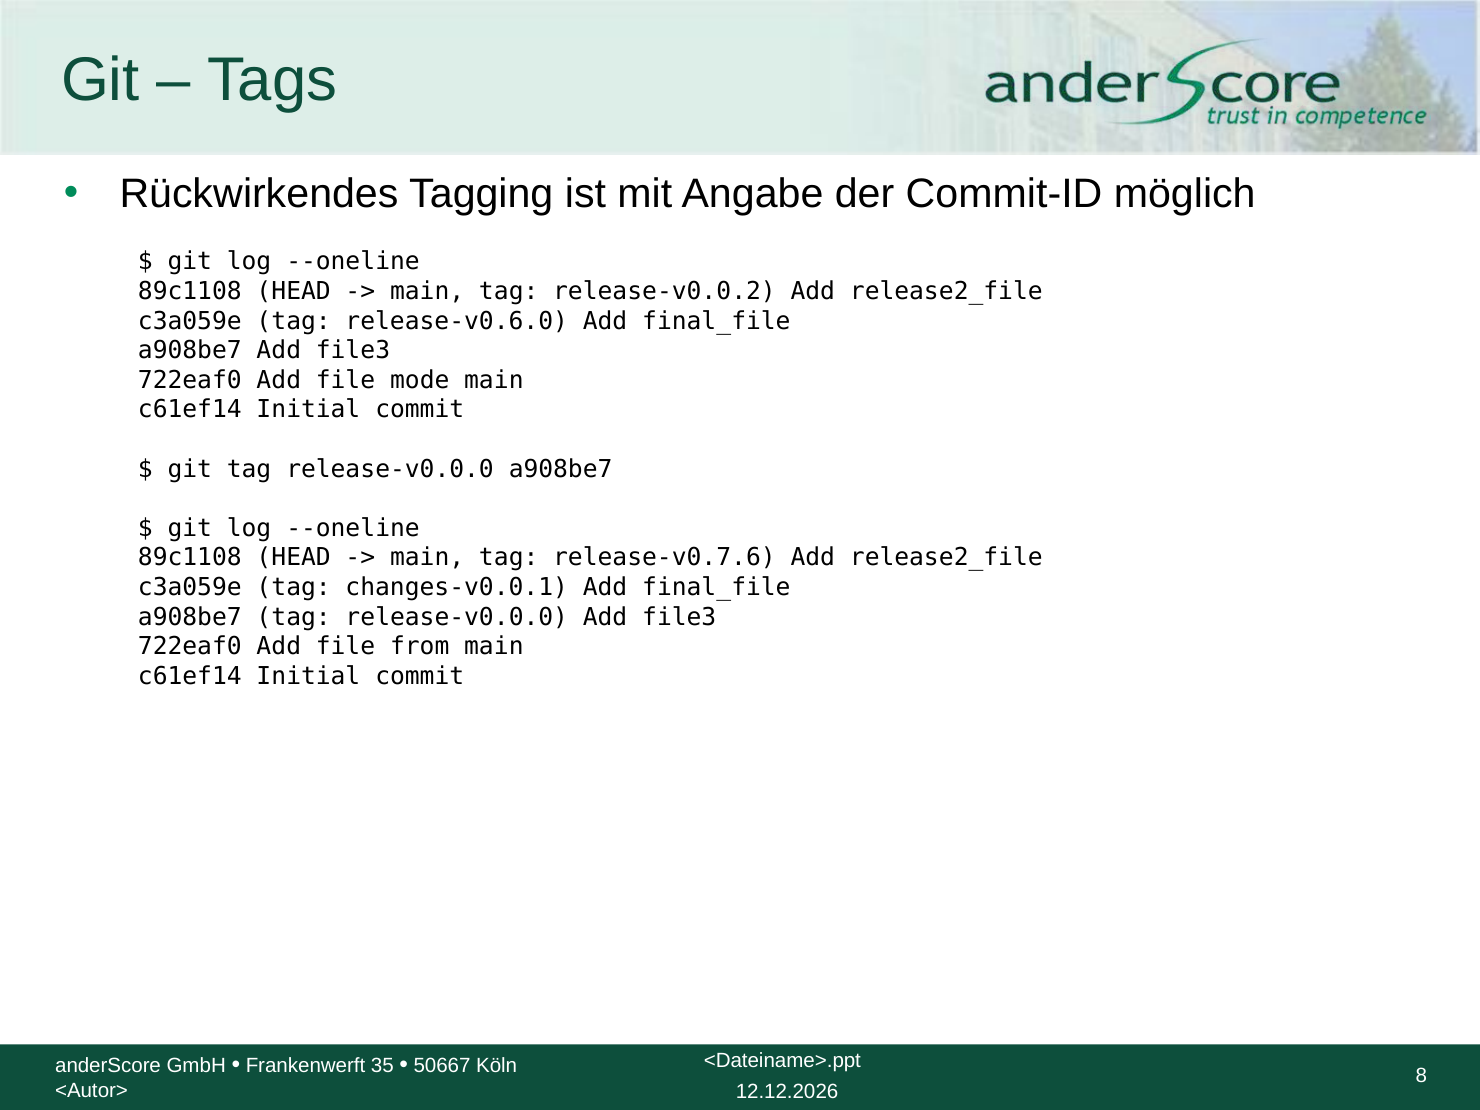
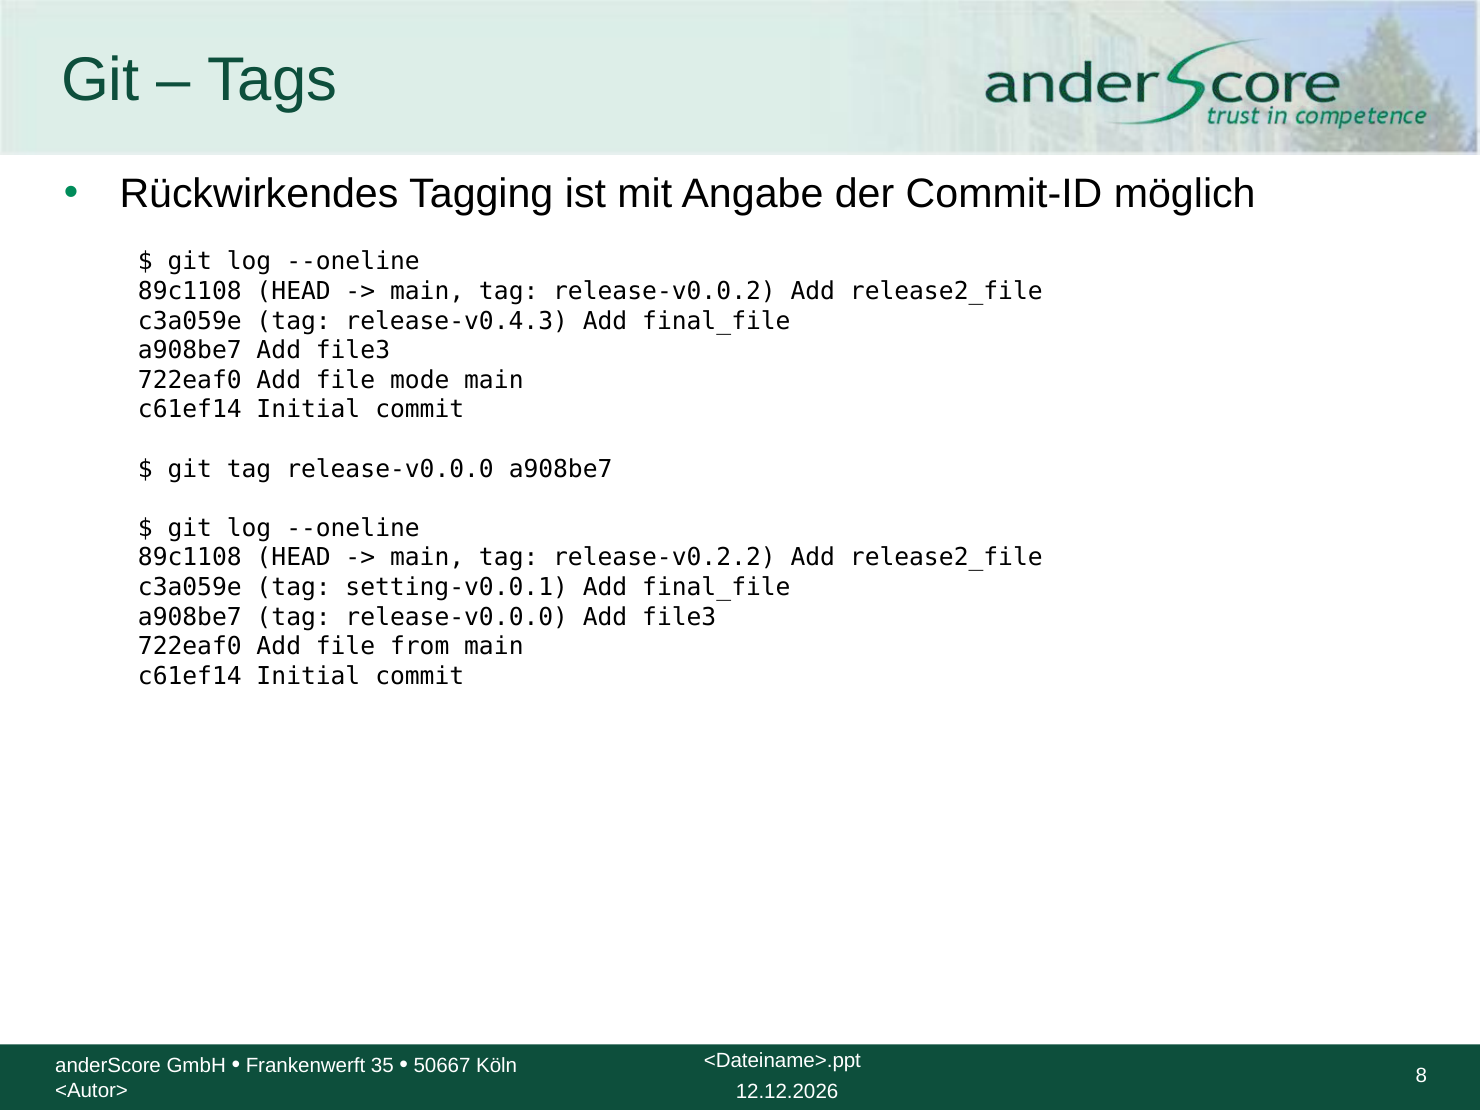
release-v0.6.0: release-v0.6.0 -> release-v0.4.3 (457, 321)
release-v0.7.6: release-v0.7.6 -> release-v0.2.2 (664, 558)
changes-v0.0.1: changes-v0.0.1 -> setting-v0.0.1 (457, 587)
